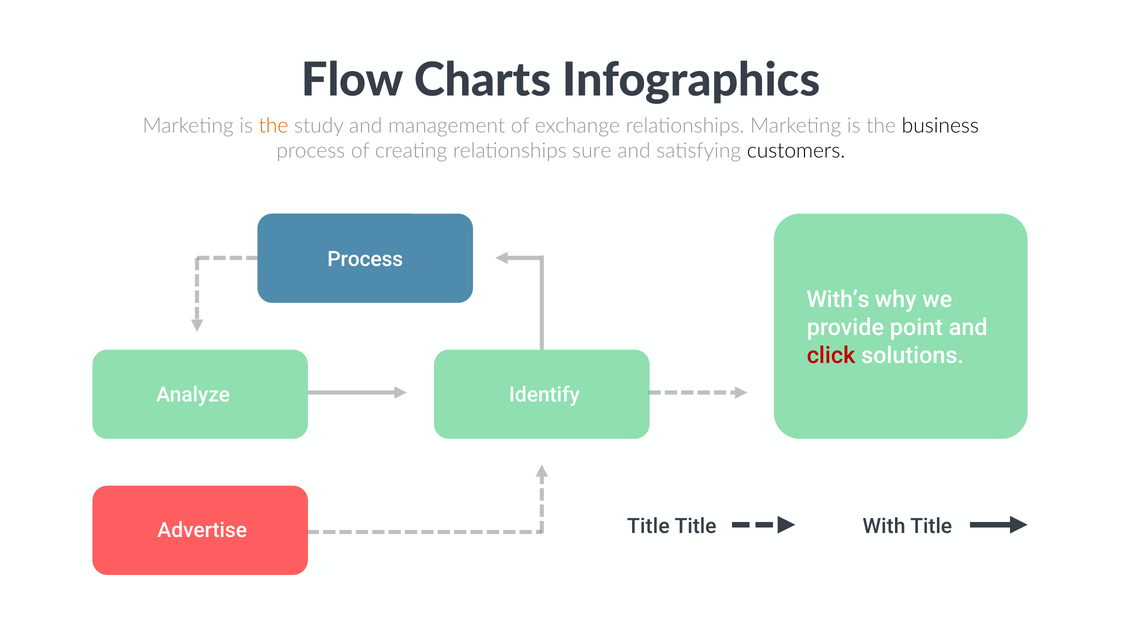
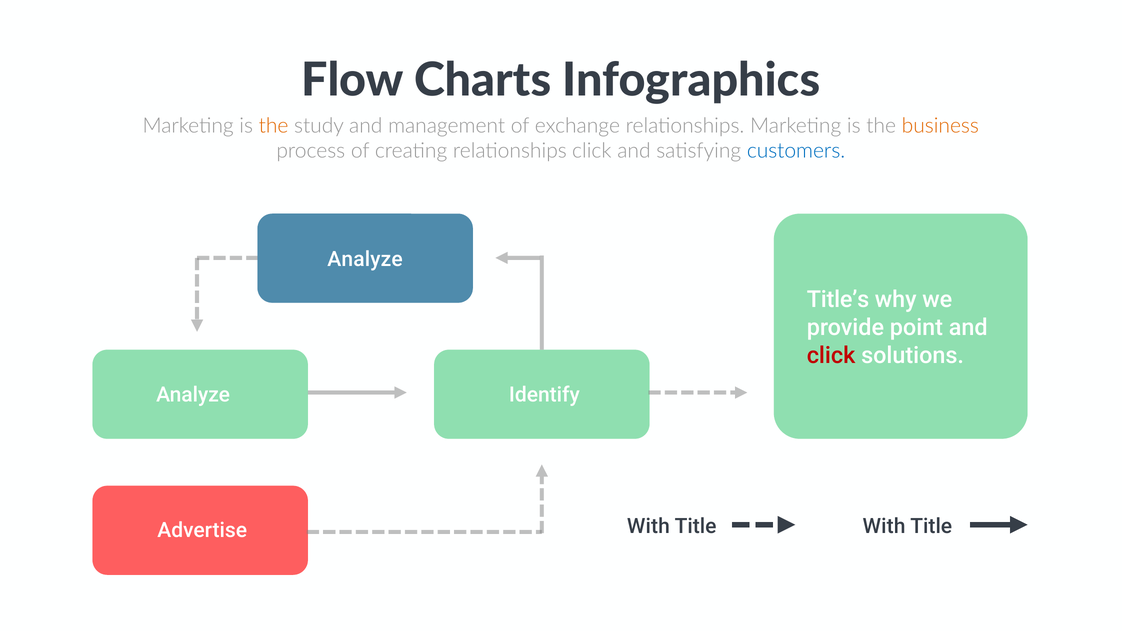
business colour: black -> orange (940, 126)
relationships sure: sure -> click (592, 151)
customers colour: black -> blue (796, 151)
Process: Process -> Analyze (365, 260)
With’s: With’s -> Title’s (838, 299)
Advertise Title: Title -> With (648, 527)
